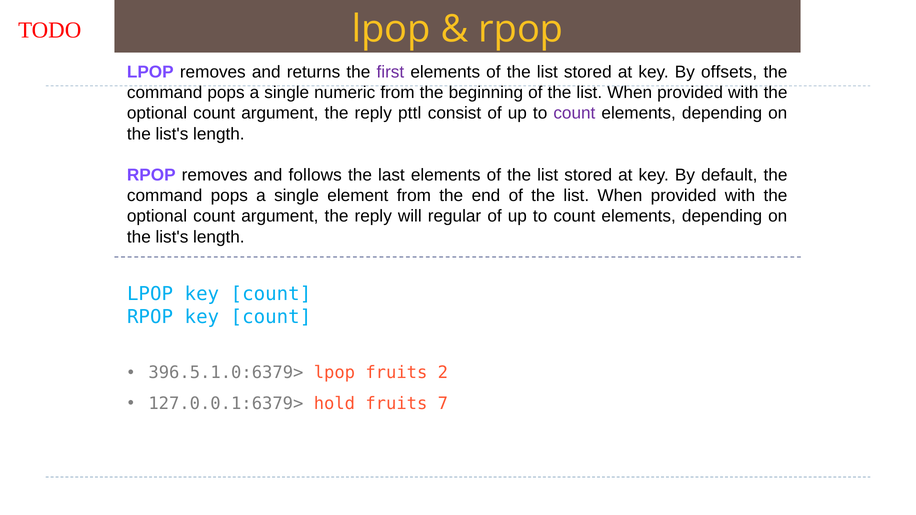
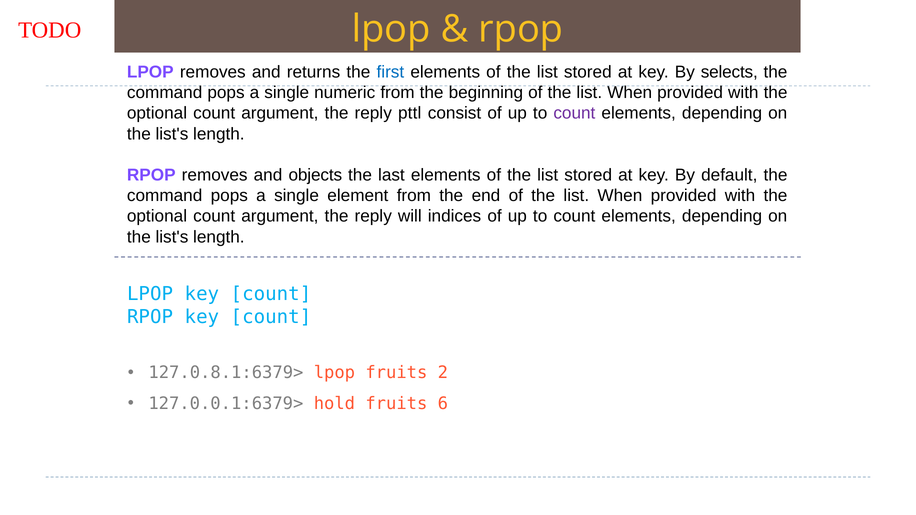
first colour: purple -> blue (390, 72)
offsets: offsets -> selects (729, 72)
follows: follows -> objects (315, 175)
regular: regular -> indices (455, 216)
396.5.1.0:6379>: 396.5.1.0:6379> -> 127.0.8.1:6379> (226, 373)
7: 7 -> 6 (443, 404)
